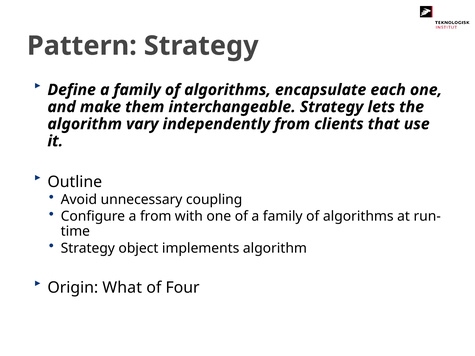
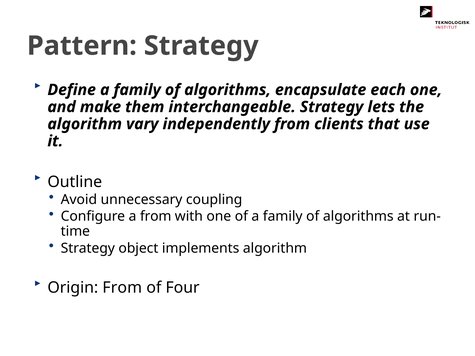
Origin What: What -> From (122, 288)
